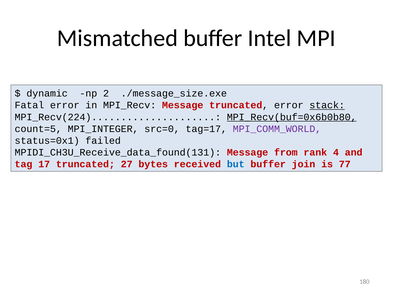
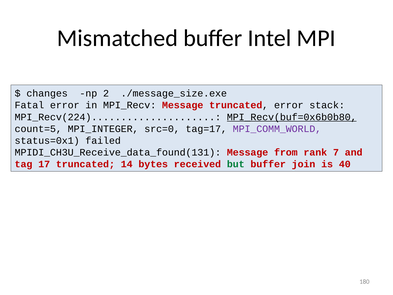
dynamic: dynamic -> changes (47, 93)
stack underline: present -> none (327, 105)
4: 4 -> 7 (336, 152)
27: 27 -> 14 (127, 164)
but colour: blue -> green (236, 164)
77: 77 -> 40 (345, 164)
